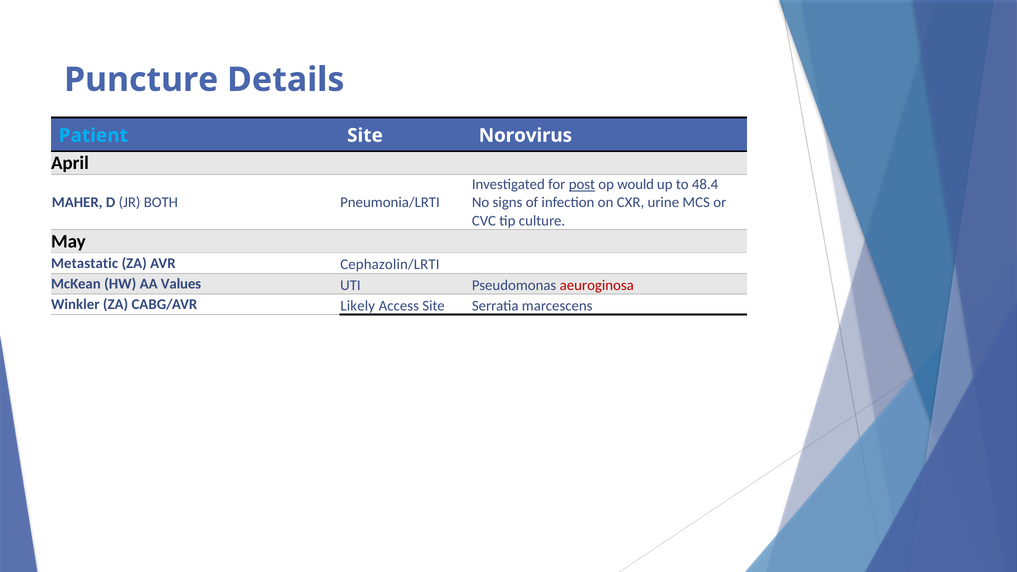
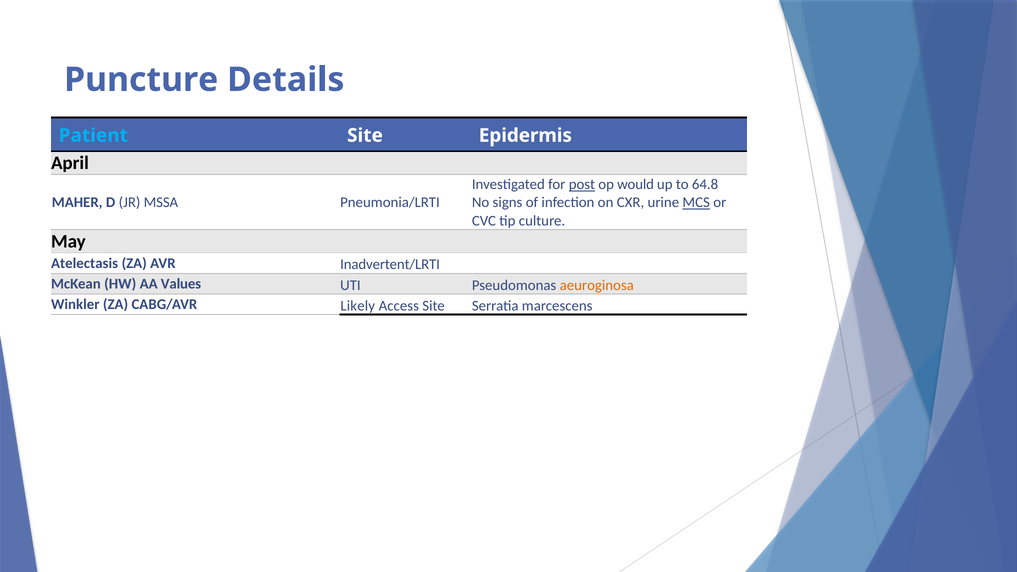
Norovirus: Norovirus -> Epidermis (525, 135)
48.4: 48.4 -> 64.8 (705, 185)
BOTH: BOTH -> MSSA (161, 203)
MCS underline: none -> present (696, 203)
Metastatic: Metastatic -> Atelectasis (85, 263)
Cephazolin/LRTI: Cephazolin/LRTI -> Inadvertent/LRTI (390, 265)
aeuroginosa colour: red -> orange (597, 285)
